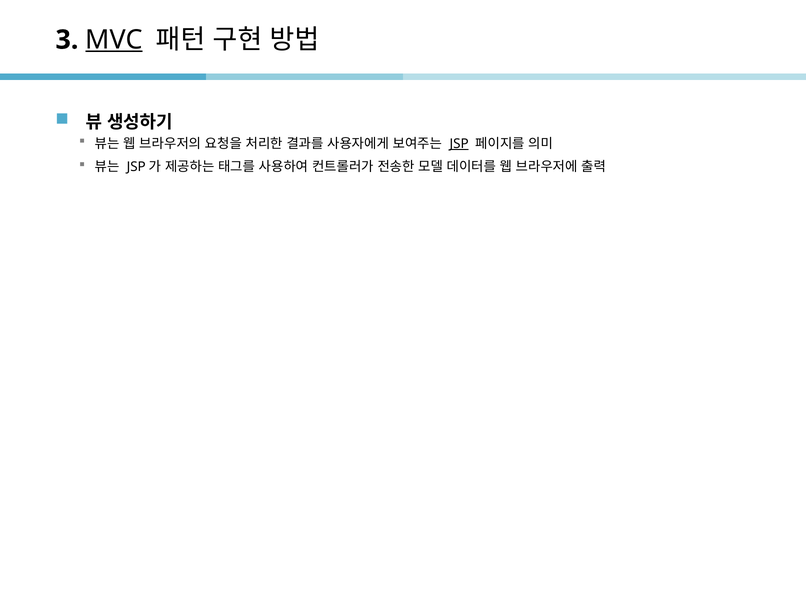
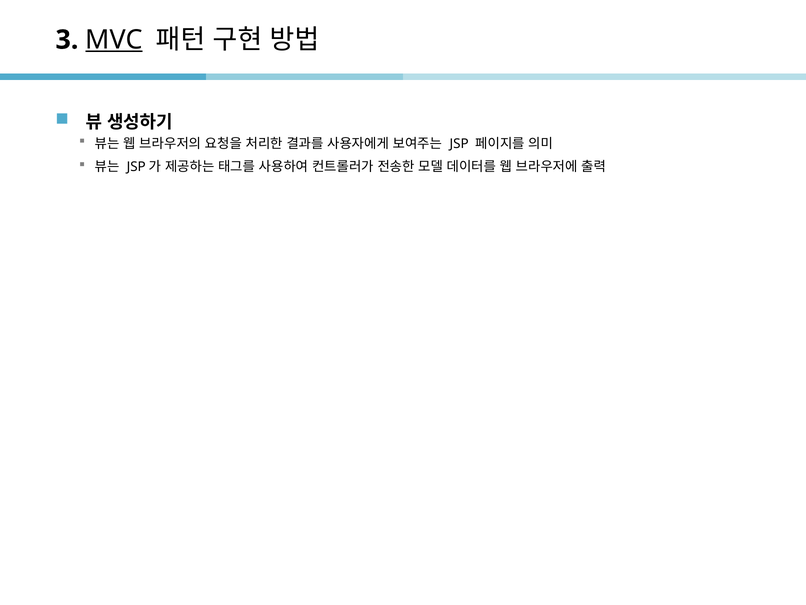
JSP underline: present -> none (459, 144)
